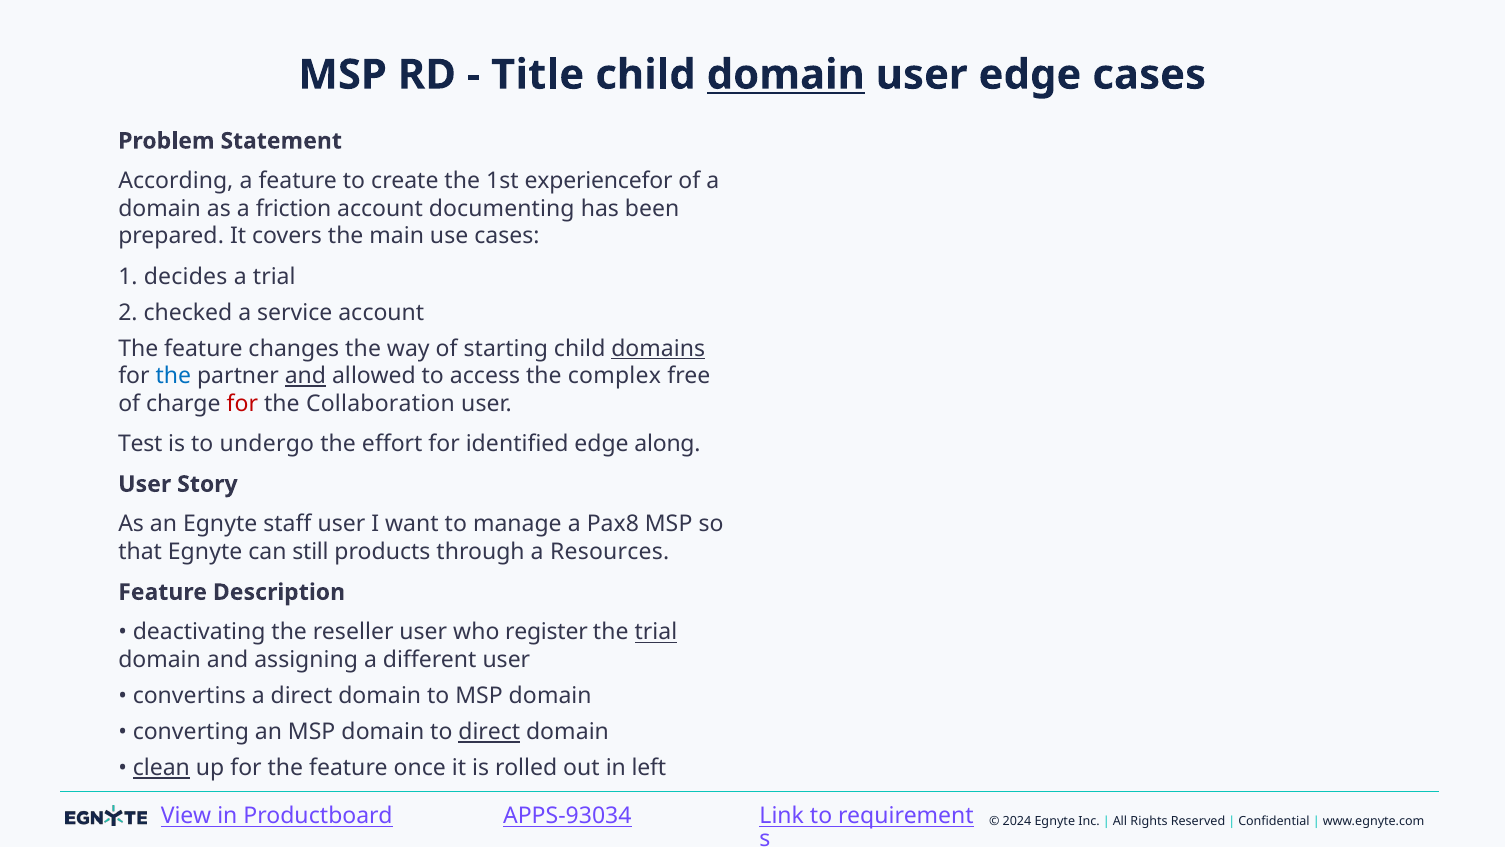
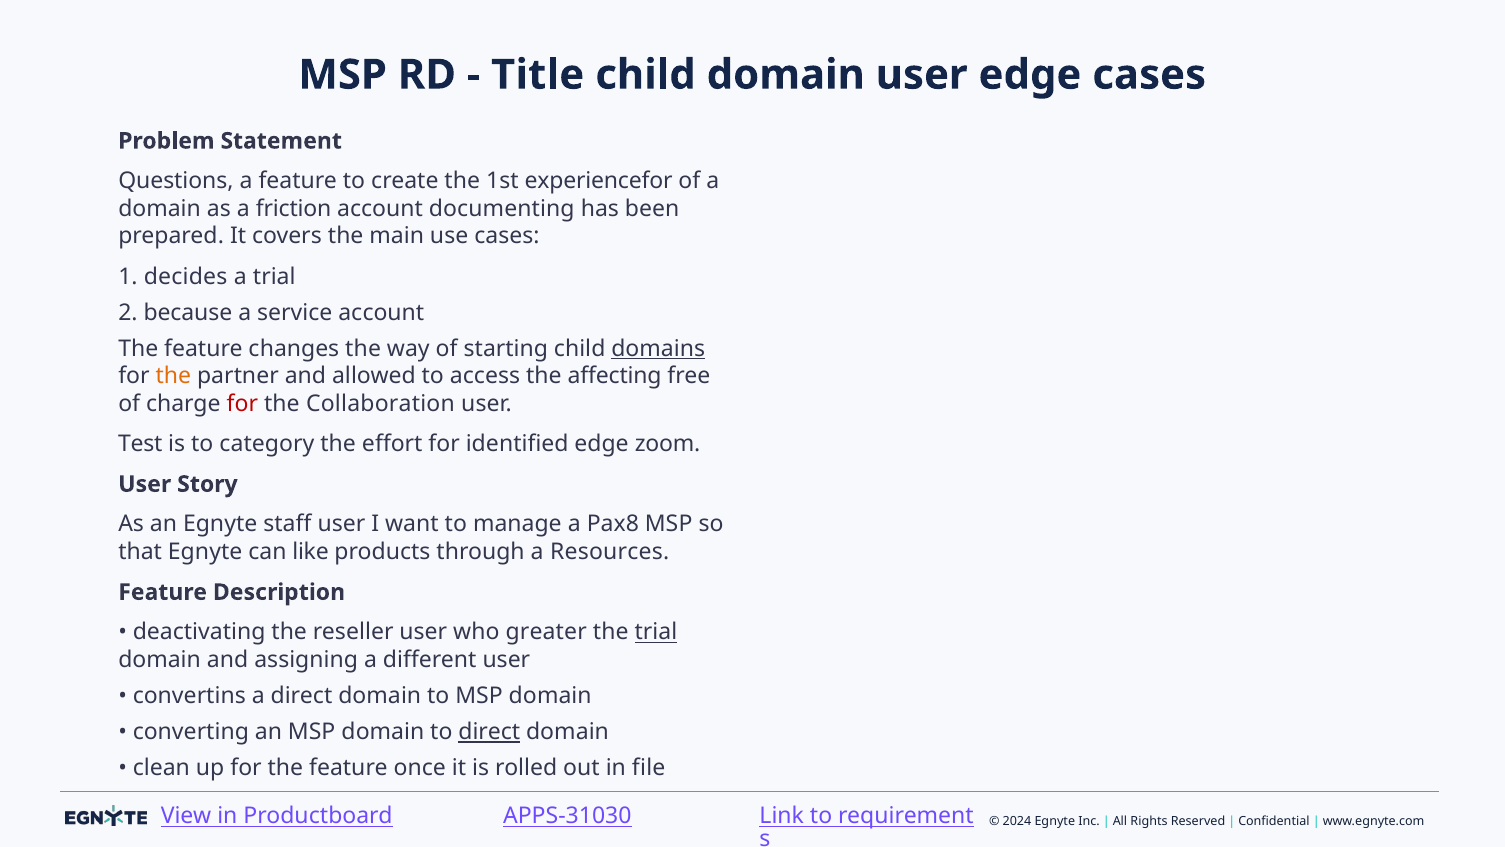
domain underline: present -> none (786, 75)
According: According -> Questions (176, 181)
checked: checked -> because (188, 312)
the colour: blue -> orange (173, 376)
and underline: present -> none (305, 376)
complex: complex -> affecting (615, 376)
undergo: undergo -> category (267, 444)
along: along -> zoom (668, 444)
still: still -> like (311, 552)
register: register -> greater (546, 632)
clean underline: present -> none (161, 768)
left: left -> file (649, 768)
APPS-93034: APPS-93034 -> APPS-31030 (567, 815)
